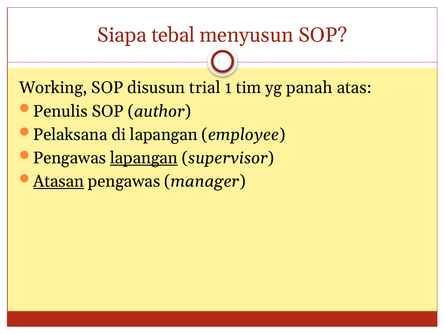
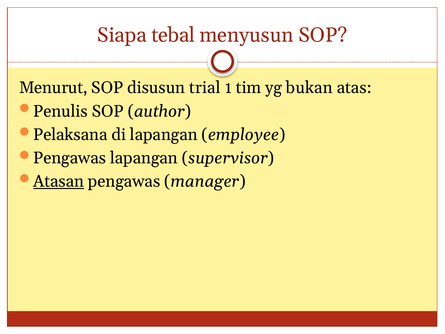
Working: Working -> Menurut (53, 88)
panah: panah -> bukan (309, 88)
lapangan underline: present -> none (144, 158)
